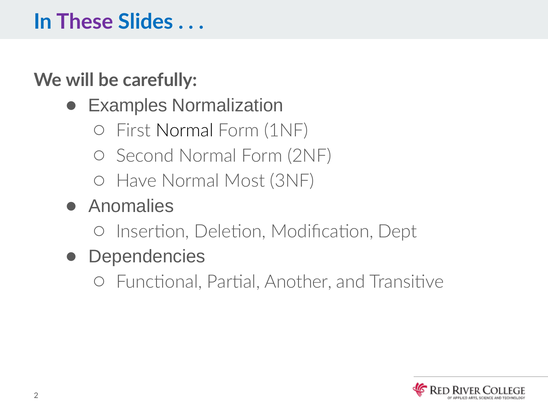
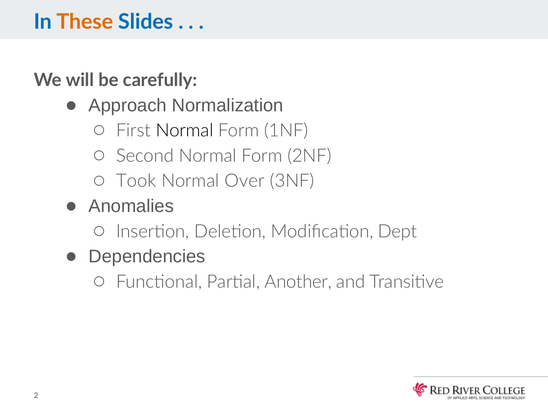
These colour: purple -> orange (85, 22)
Examples: Examples -> Approach (128, 105)
Have: Have -> Took (136, 181)
Most: Most -> Over (245, 181)
